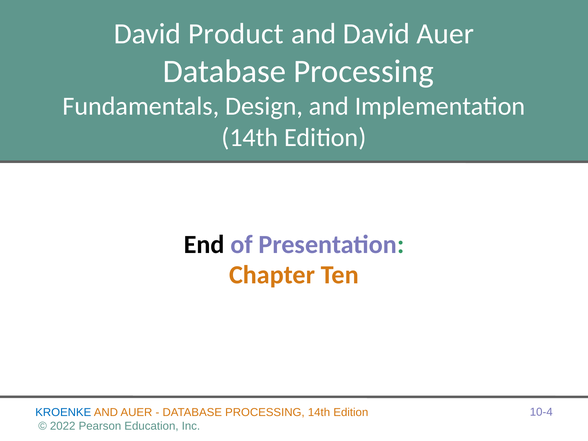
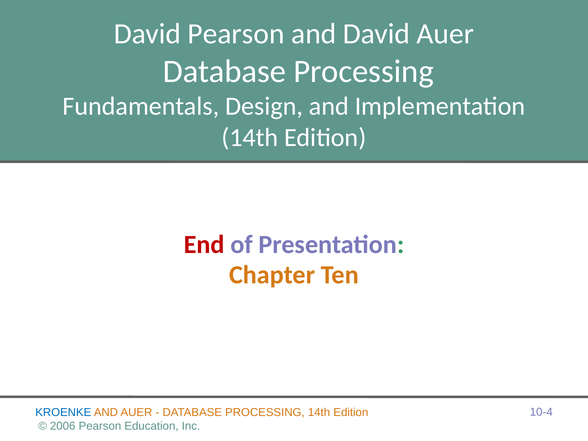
David Product: Product -> Pearson (236, 34)
End colour: black -> red (204, 245)
2022: 2022 -> 2006 (63, 426)
